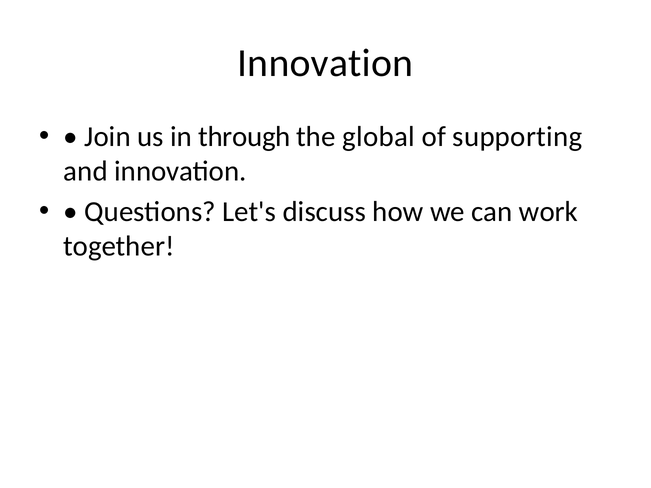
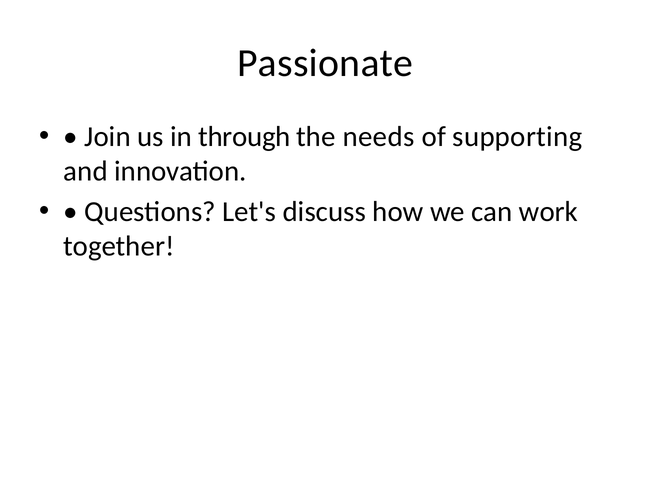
Innovation: Innovation -> Passionate (325, 63)
global: global -> needs (379, 137)
